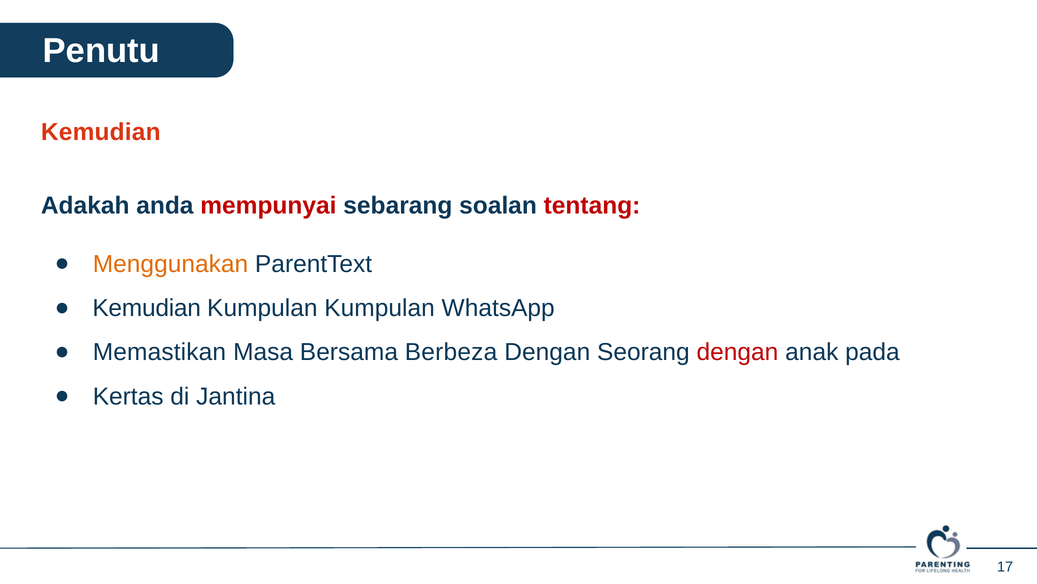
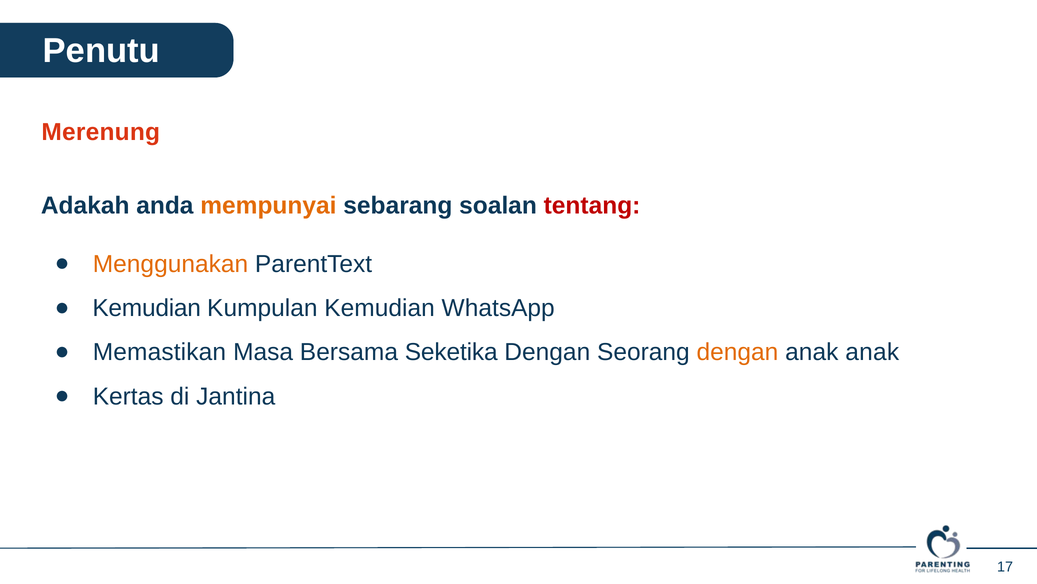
Kemudian: Kemudian -> Merenung (101, 132)
mempunyai colour: red -> orange (268, 205)
Kumpulan Kumpulan: Kumpulan -> Kemudian (380, 308)
Berbeza: Berbeza -> Seketika (451, 352)
dengan colour: red -> orange (737, 352)
anak pada: pada -> anak (872, 352)
